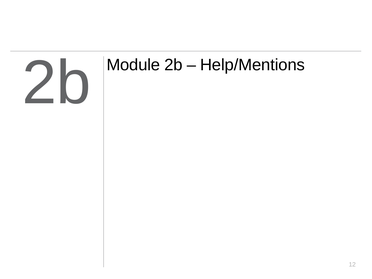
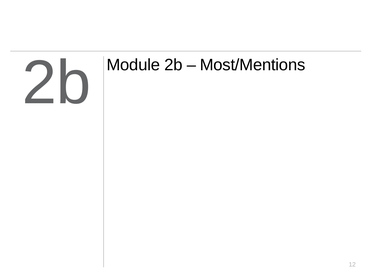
Help/Mentions: Help/Mentions -> Most/Mentions (253, 65)
